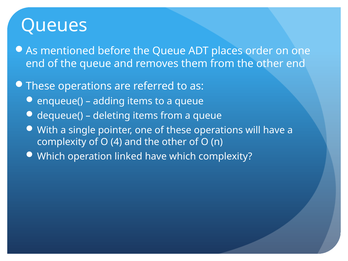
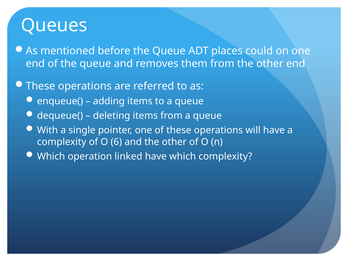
order: order -> could (259, 51)
4: 4 -> 6 (116, 142)
